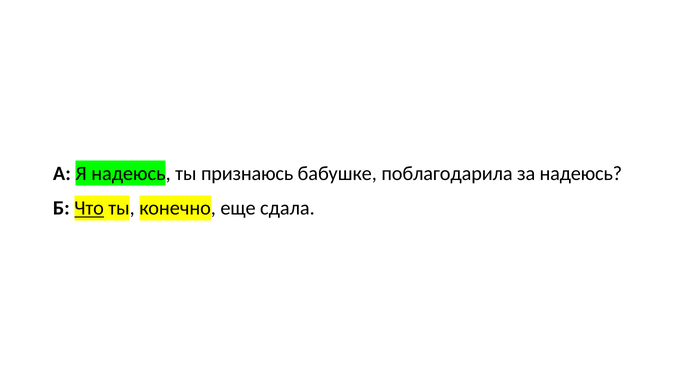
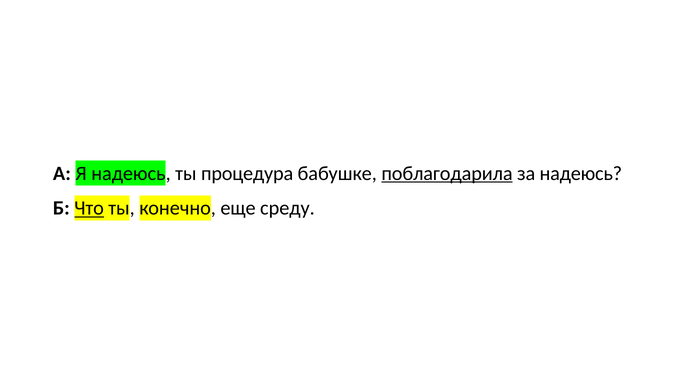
признаюсь: признаюсь -> процедура (247, 173)
поблагодарила underline: none -> present (447, 173)
сдала: сдала -> среду (287, 208)
